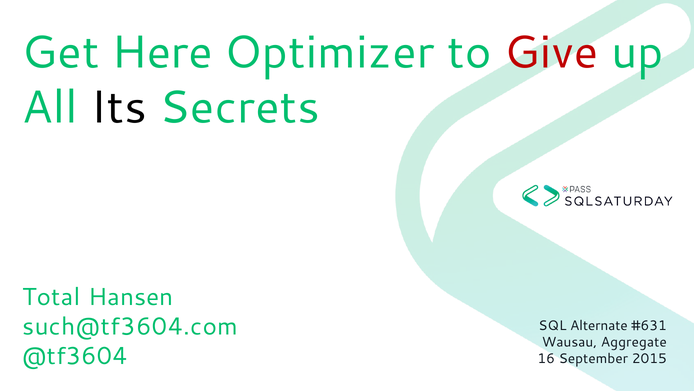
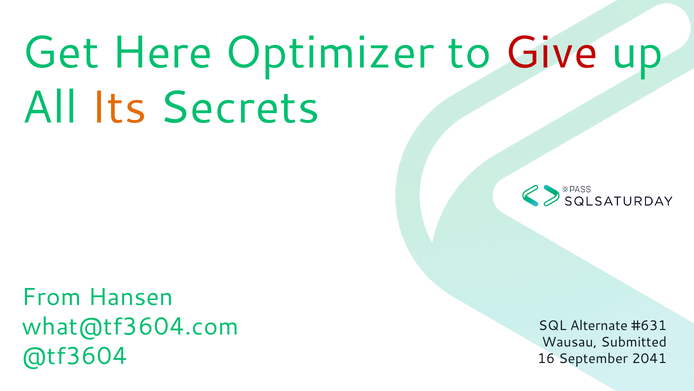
Its colour: black -> orange (119, 108)
Total: Total -> From (52, 297)
such@tf3604.com: such@tf3604.com -> what@tf3604.com (130, 326)
Aggregate: Aggregate -> Submitted (634, 341)
2015: 2015 -> 2041 (649, 358)
